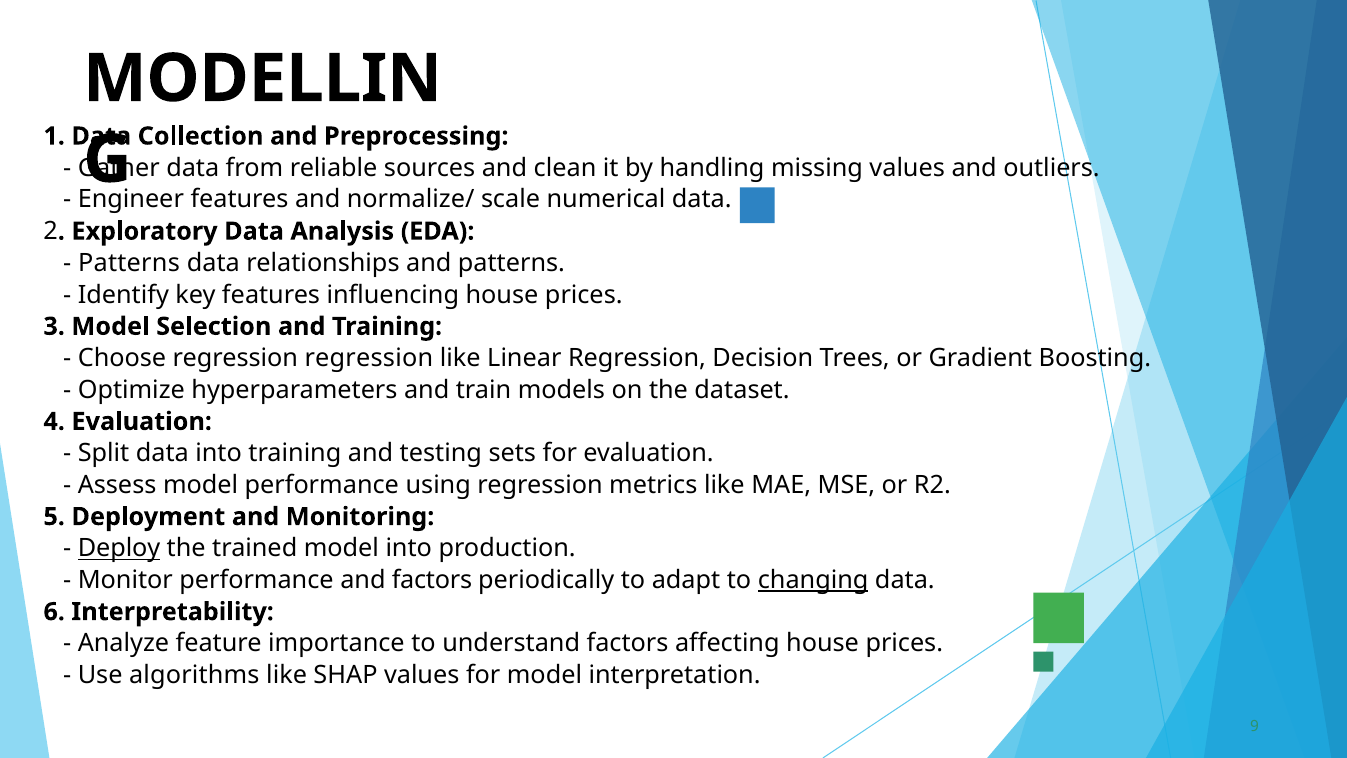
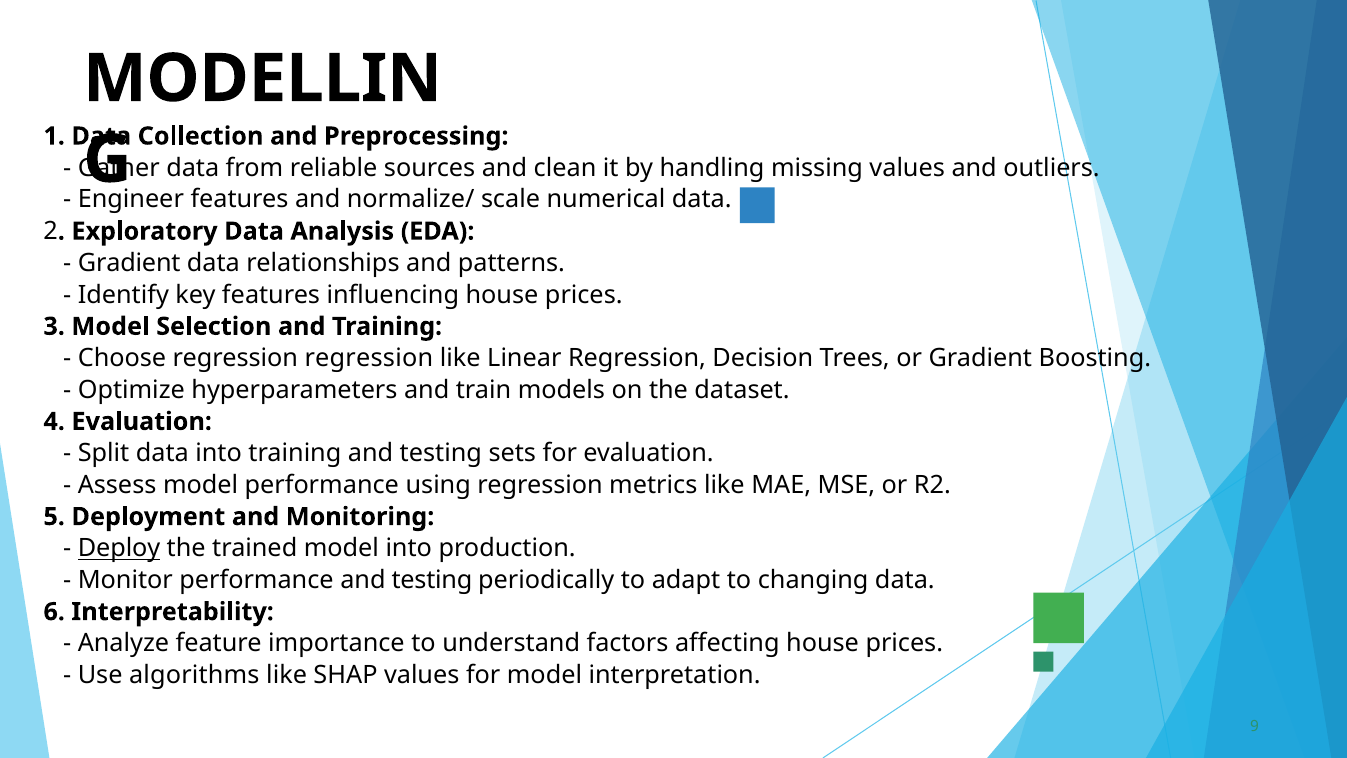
Patterns: Patterns -> Gradient (129, 263)
performance and factors: factors -> testing (432, 580)
changing underline: present -> none (813, 580)
